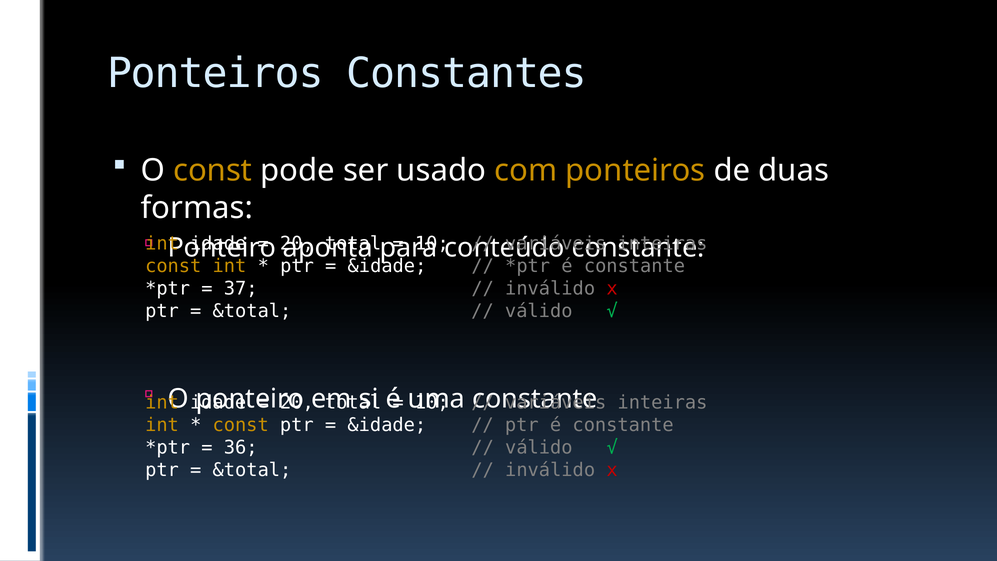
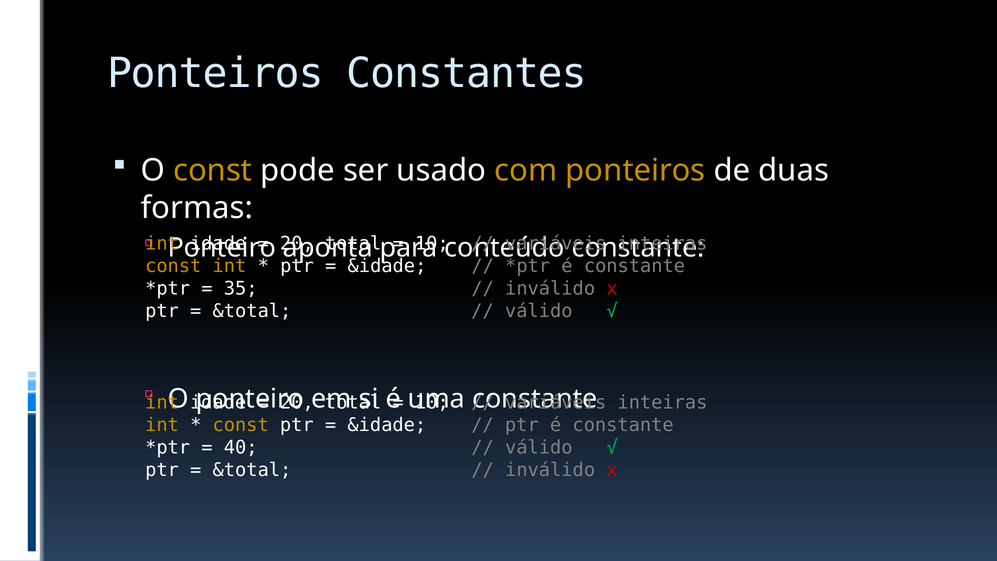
37: 37 -> 35 (241, 288)
36: 36 -> 40 (241, 447)
